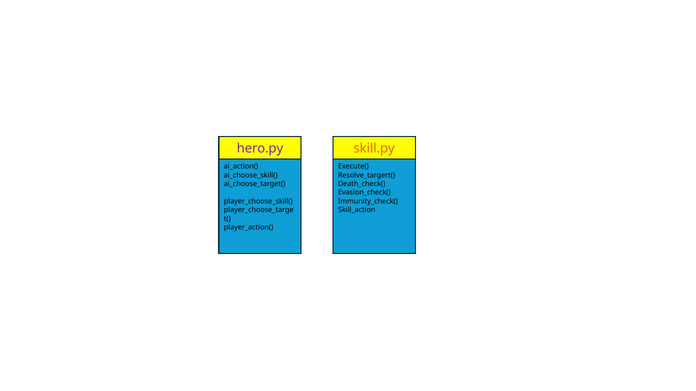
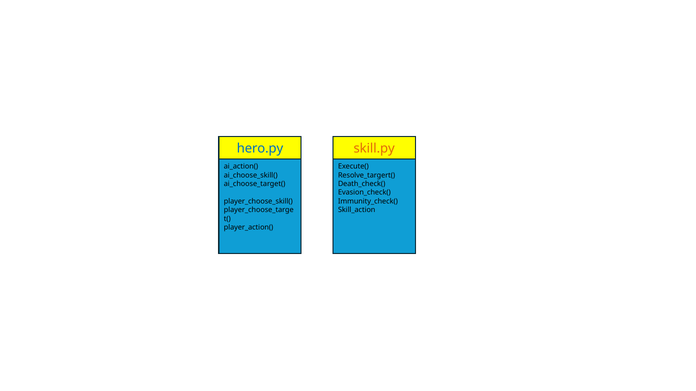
hero.py colour: purple -> blue (260, 149)
